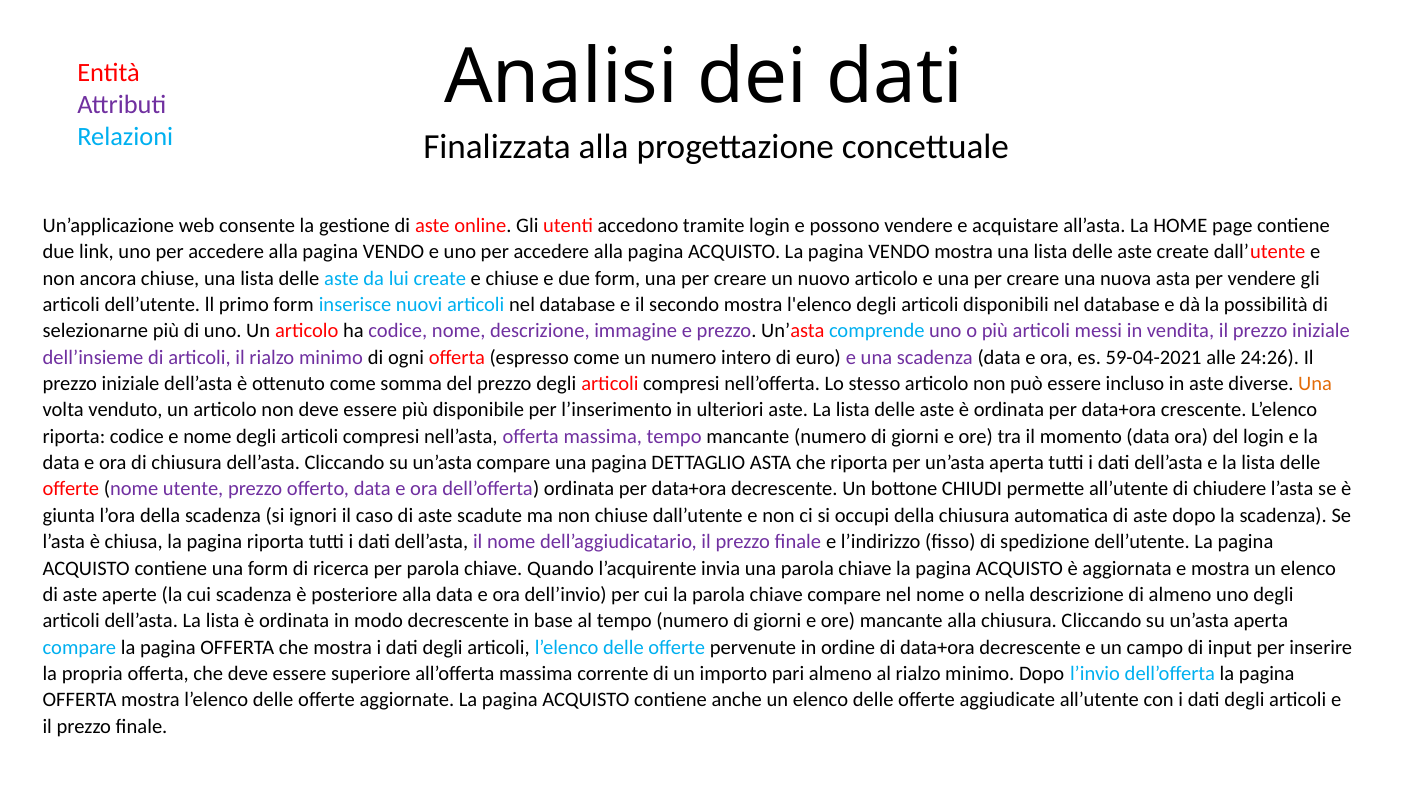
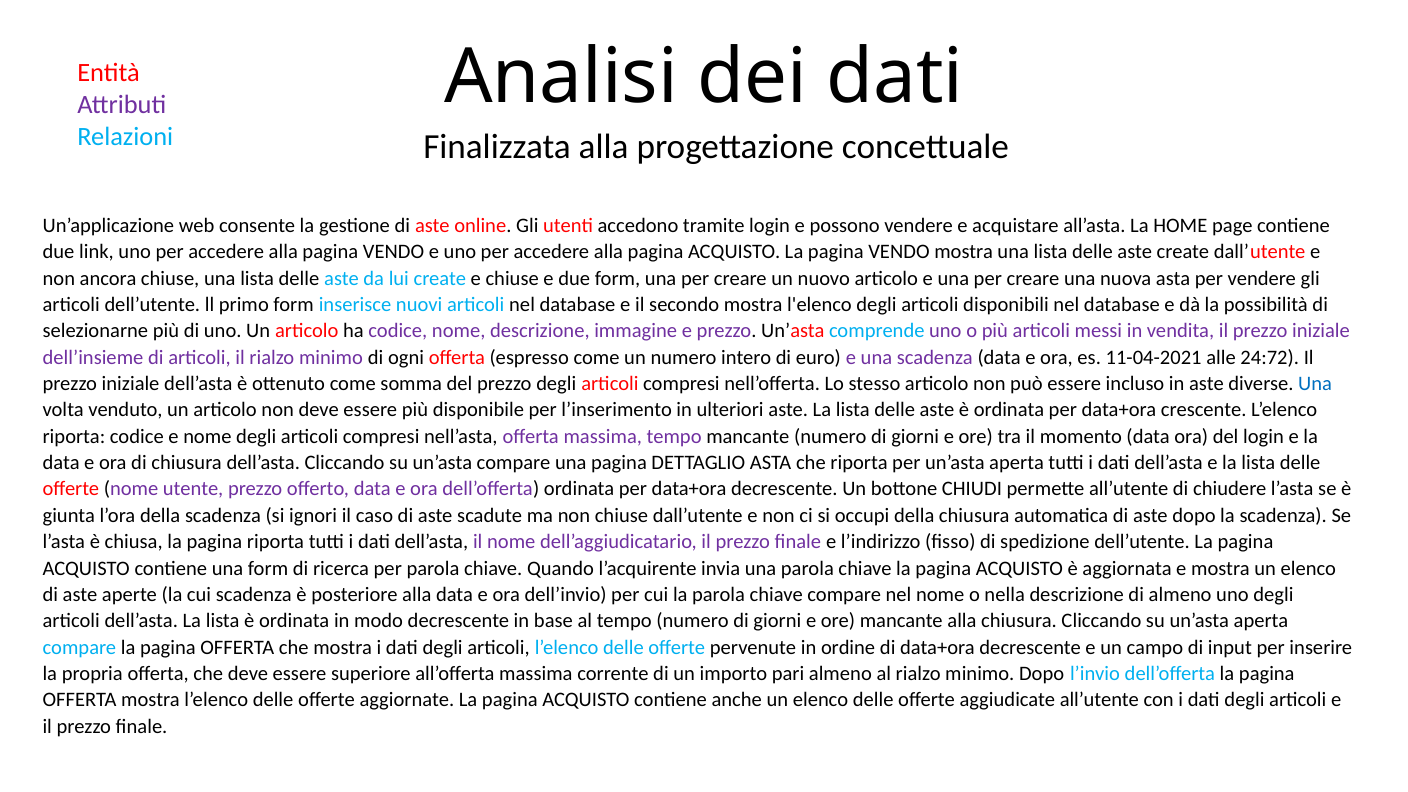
59-04-2021: 59-04-2021 -> 11-04-2021 (1154, 357)
24:26: 24:26 -> 24:72 (1270, 357)
Una colour: orange -> blue (1315, 384)
